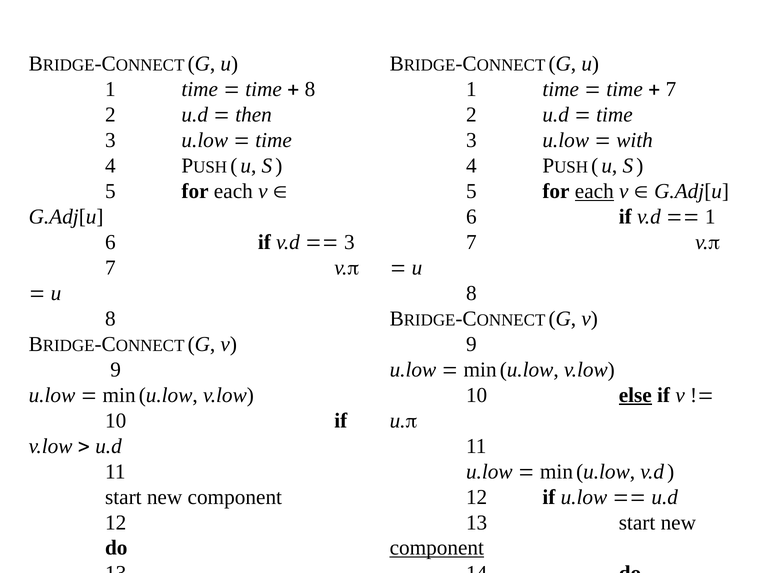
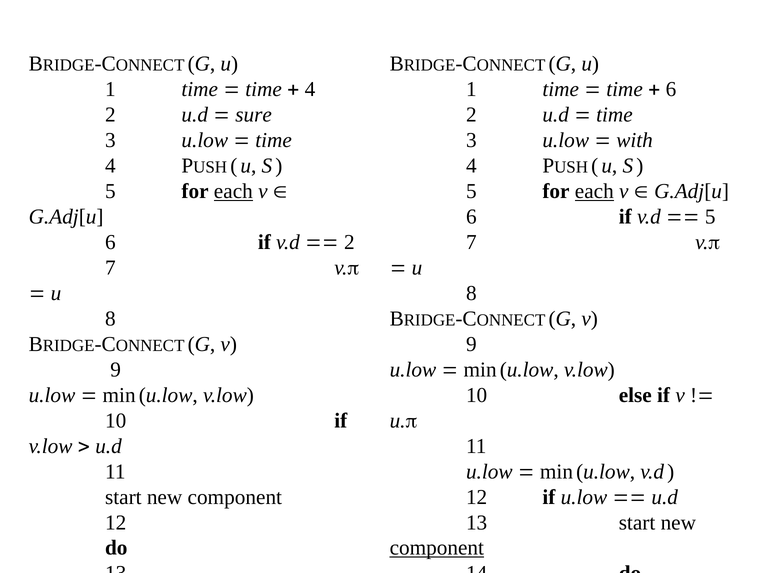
8: 8 -> 4 (310, 89)
7: 7 -> 6 (671, 89)
then: then -> sure (254, 115)
each underline: none -> present (233, 191)
1: 1 -> 5 (710, 217)
3: 3 -> 2 (349, 242)
else underline: present -> none (635, 395)
